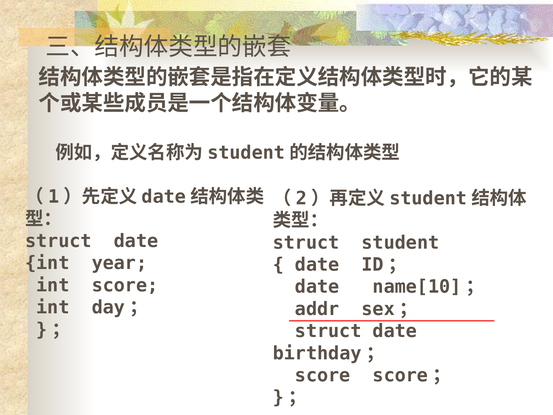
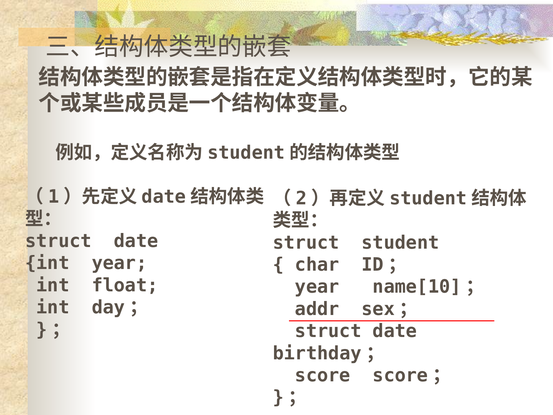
date: date -> char (317, 265)
int score: score -> float (125, 285)
date: date -> year (317, 287)
